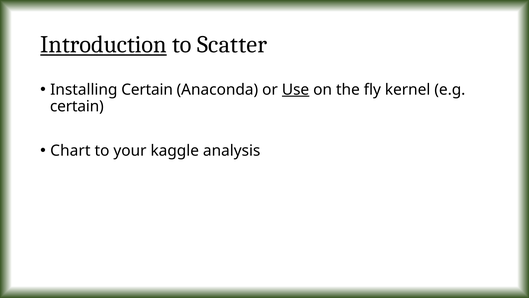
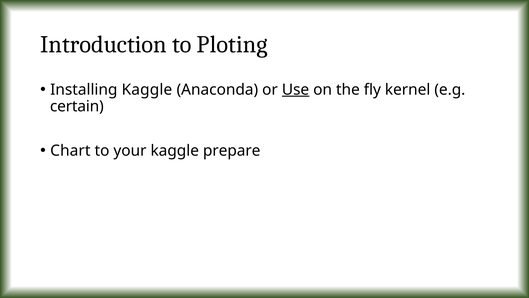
Introduction underline: present -> none (104, 44)
Scatter: Scatter -> Ploting (232, 44)
Installing Certain: Certain -> Kaggle (147, 89)
analysis: analysis -> prepare (232, 150)
